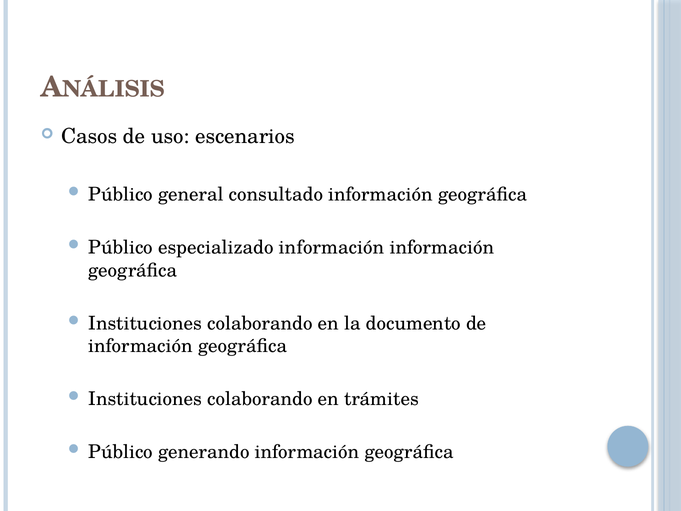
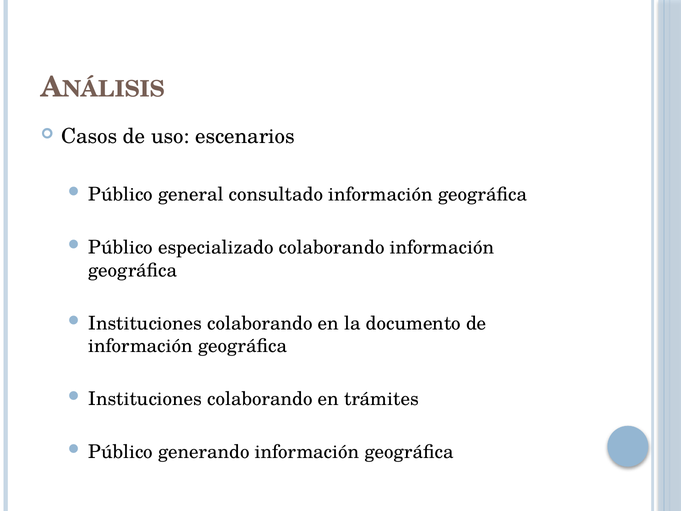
especializado información: información -> colaborando (332, 248)
